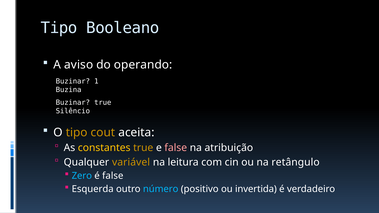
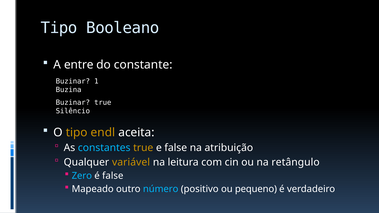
aviso: aviso -> entre (79, 65)
operando: operando -> constante (143, 65)
cout: cout -> endl (103, 133)
constantes colour: yellow -> light blue (104, 148)
false colour: pink -> white (176, 148)
Esquerda: Esquerda -> Mapeado (93, 189)
invertida: invertida -> pequeno (256, 189)
